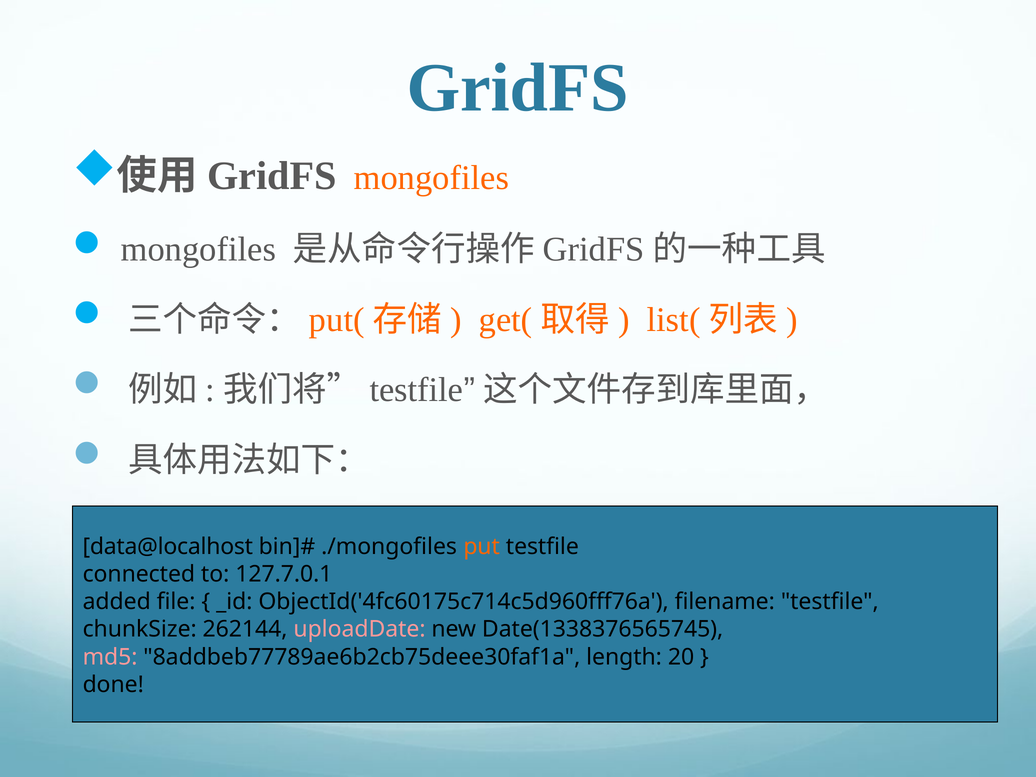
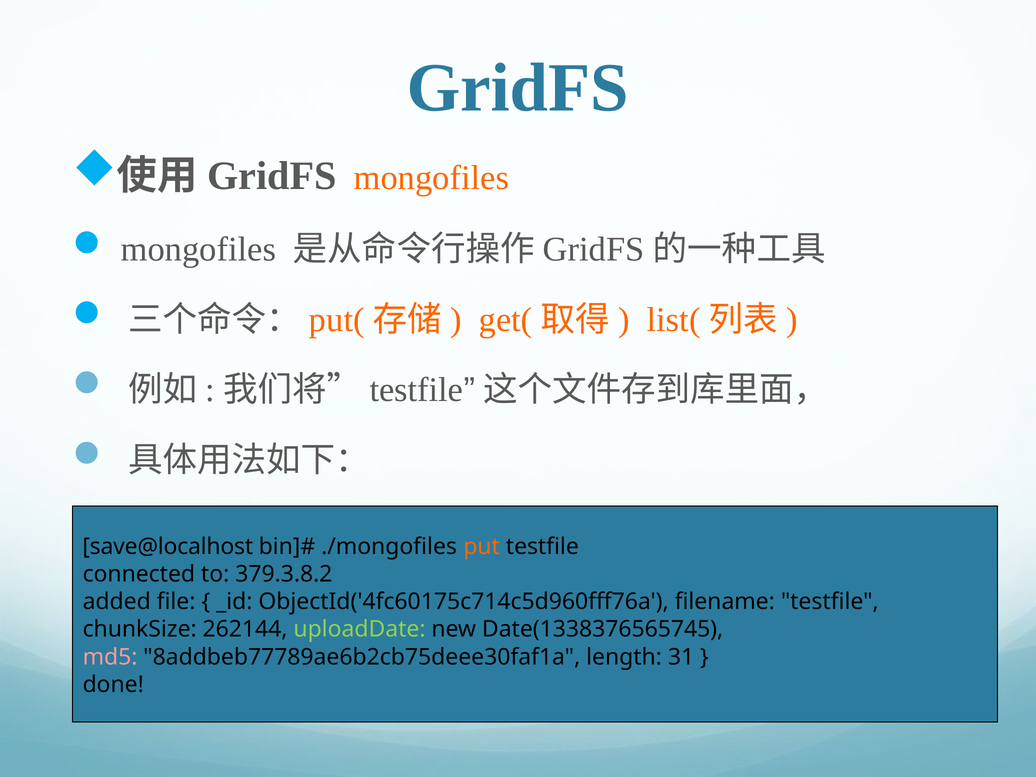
data@localhost: data@localhost -> save@localhost (168, 547)
127.7.0.1: 127.7.0.1 -> 379.3.8.2 (284, 574)
uploadDate colour: pink -> light green (360, 629)
20: 20 -> 31 (681, 657)
